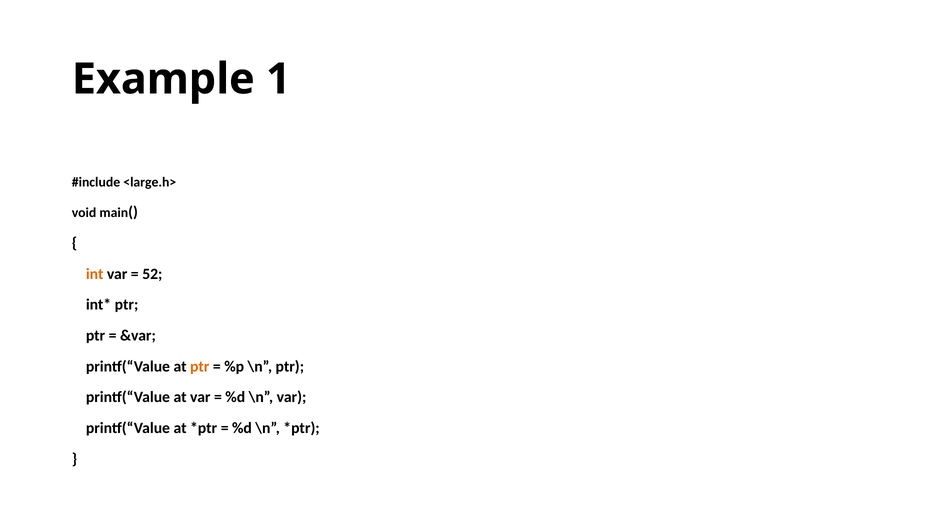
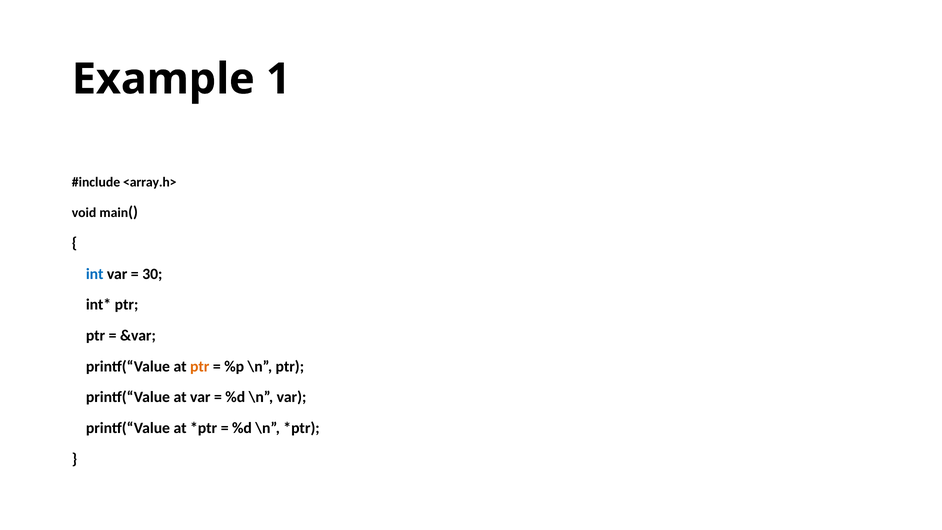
<large.h>: <large.h> -> <array.h> (150, 182)
int colour: orange -> blue (95, 274)
52: 52 -> 30 (152, 274)
